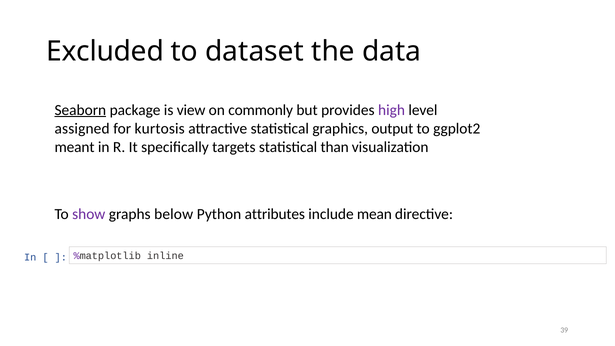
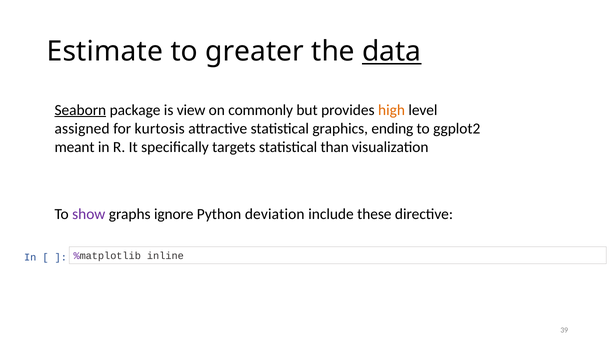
Excluded: Excluded -> Estimate (105, 52)
dataset: dataset -> greater (255, 52)
data underline: none -> present (392, 52)
high colour: purple -> orange (392, 110)
output: output -> ending (392, 128)
below: below -> ignore (174, 214)
attributes: attributes -> deviation (275, 214)
mean: mean -> these (374, 214)
